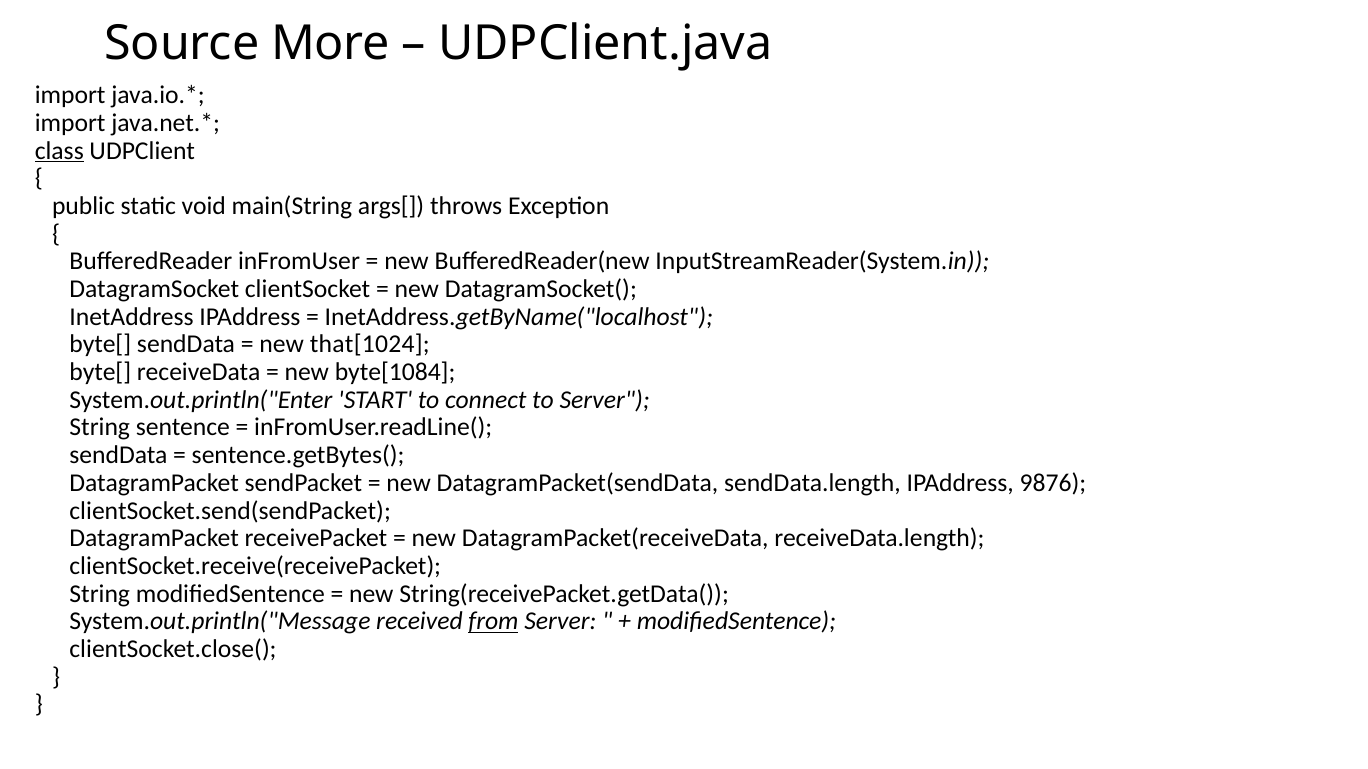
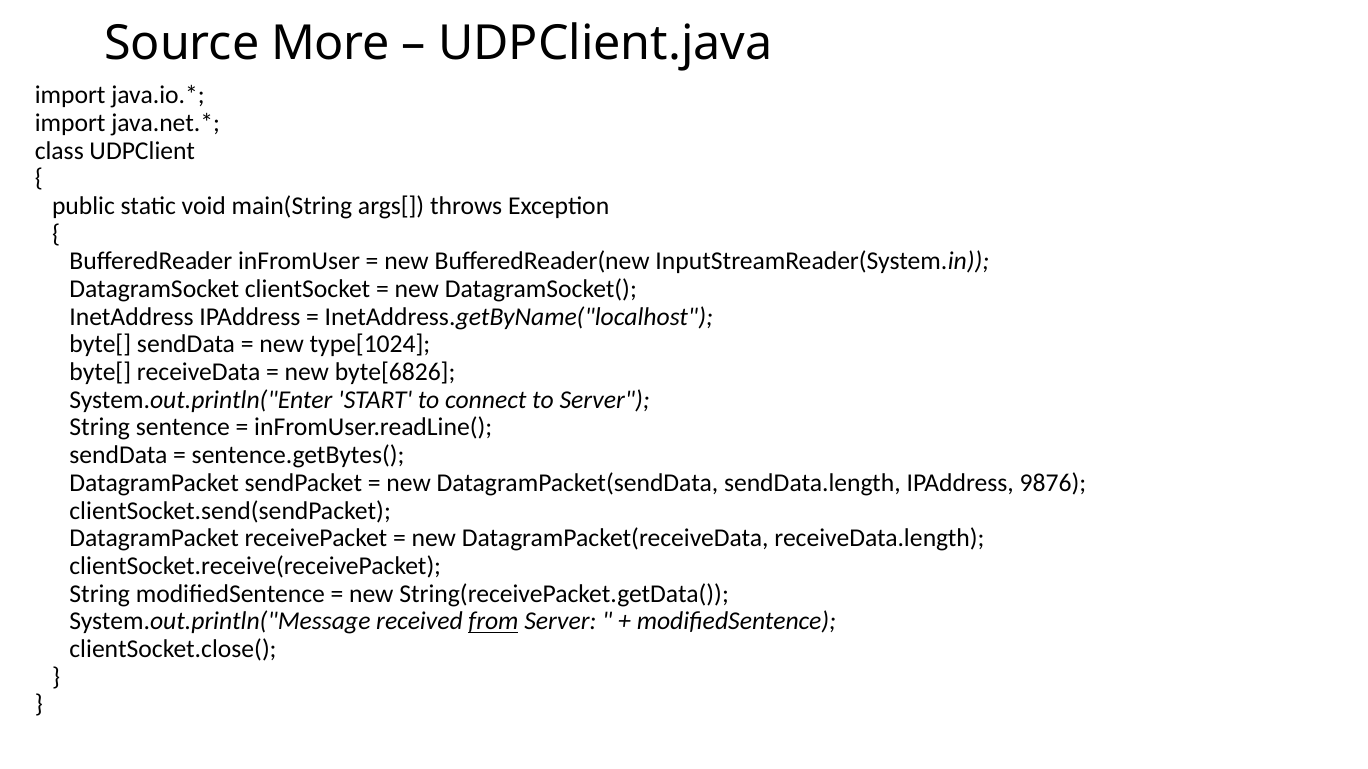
class underline: present -> none (59, 151)
that[1024: that[1024 -> type[1024 (370, 345)
byte[1084: byte[1084 -> byte[6826 (395, 372)
